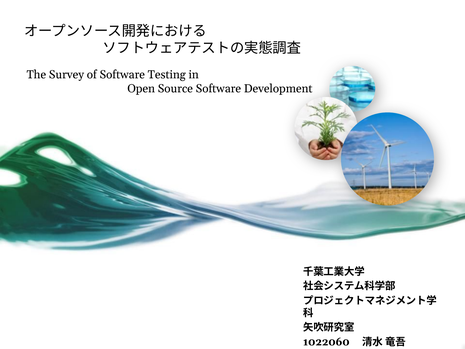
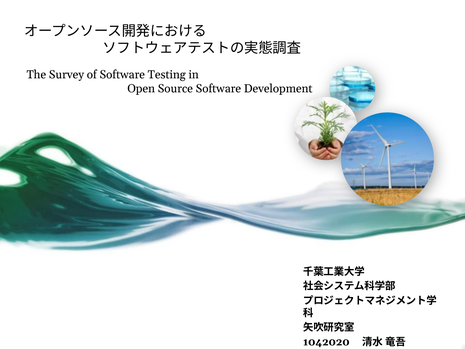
1022060: 1022060 -> 1042020 (326, 342)
